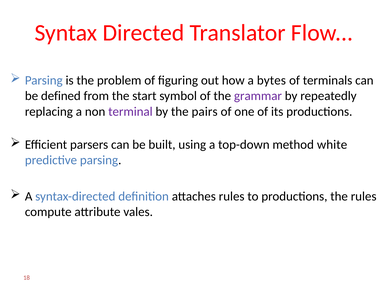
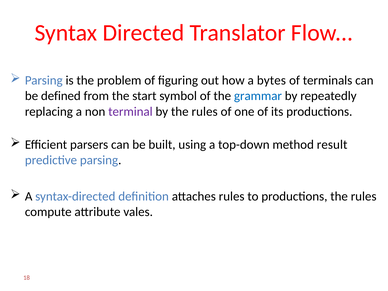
grammar colour: purple -> blue (258, 96)
by the pairs: pairs -> rules (205, 111)
white: white -> result (332, 145)
